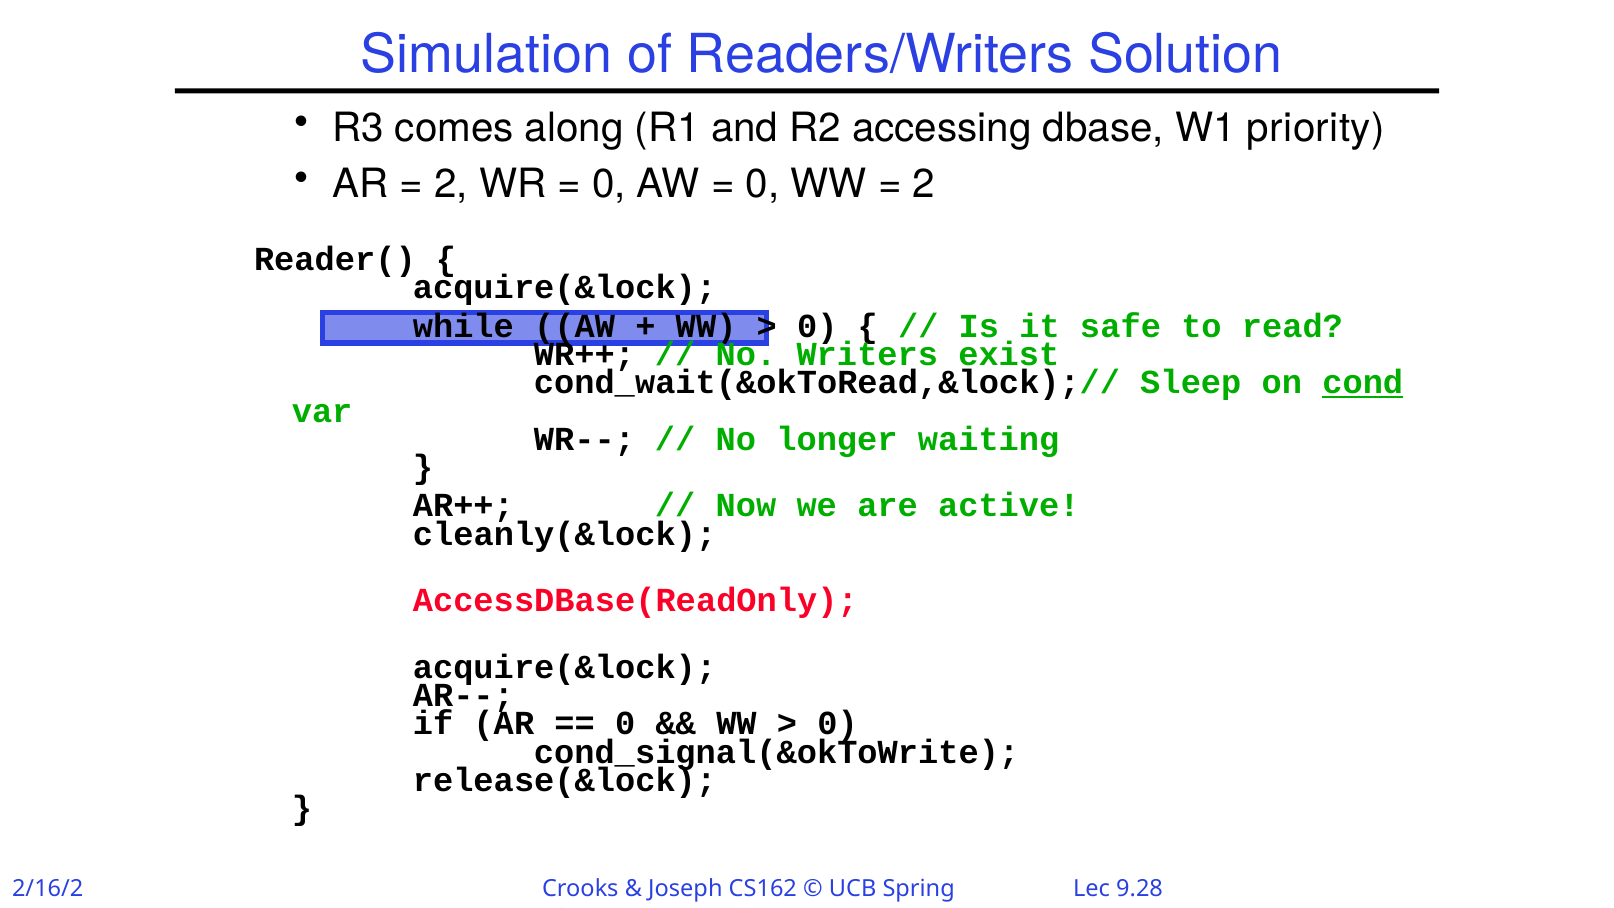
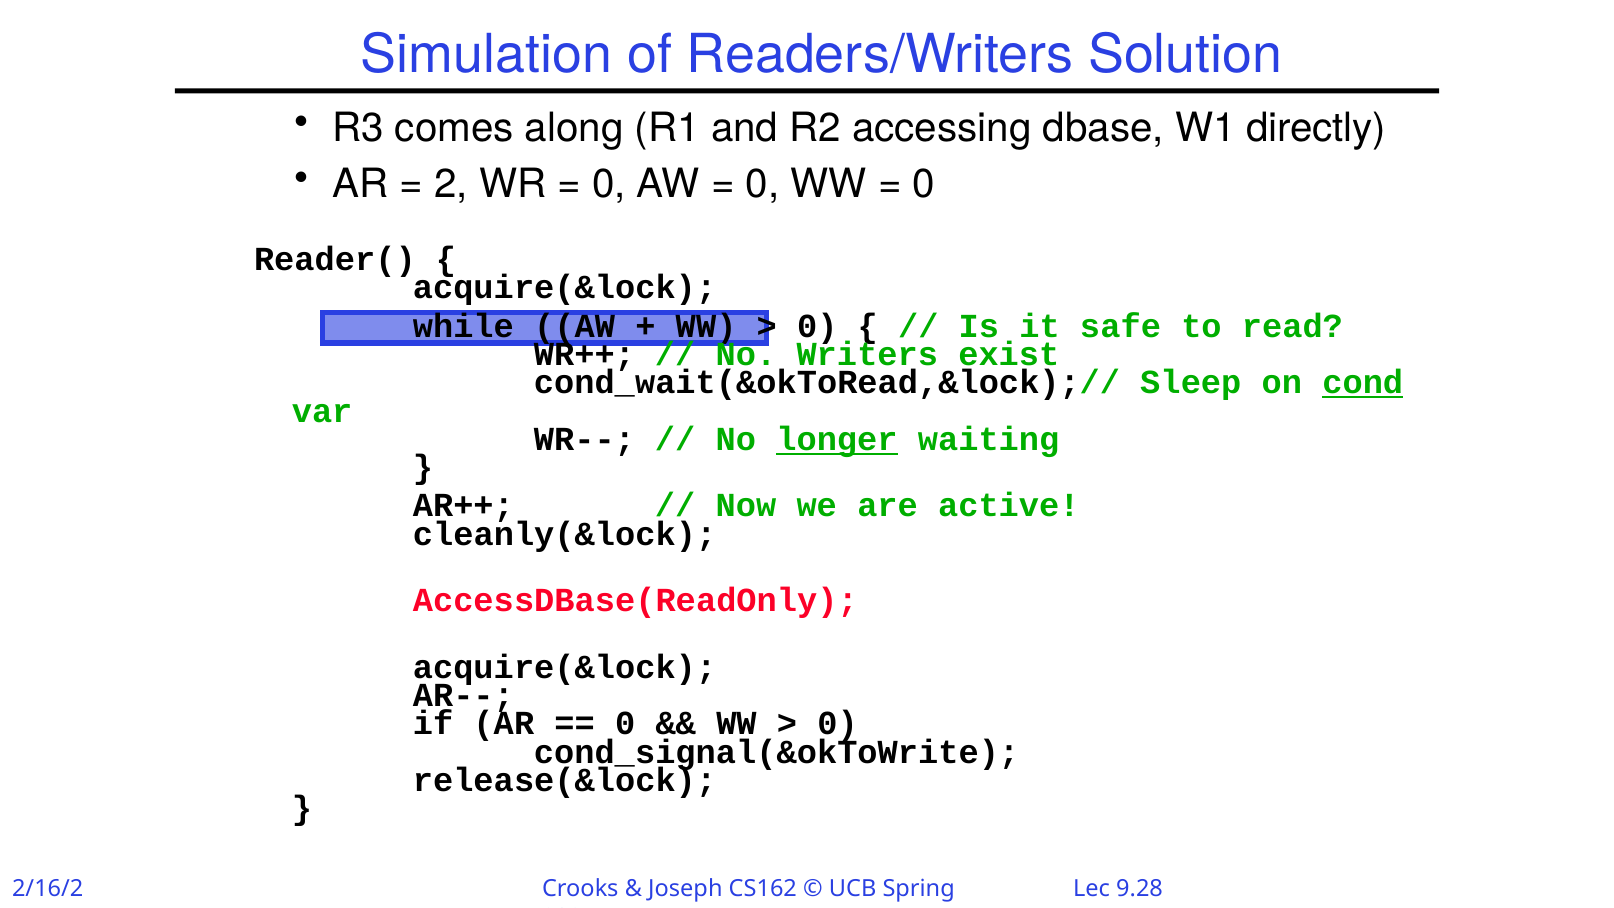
priority: priority -> directly (1316, 128)
2: 2 -> 0 (924, 184)
longer underline: none -> present (837, 439)
